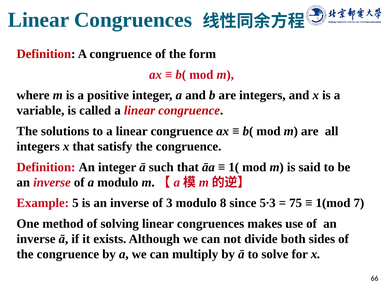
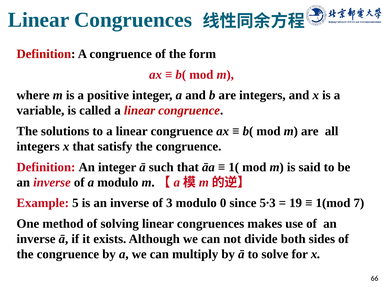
8: 8 -> 0 (223, 203)
75: 75 -> 19 (296, 203)
